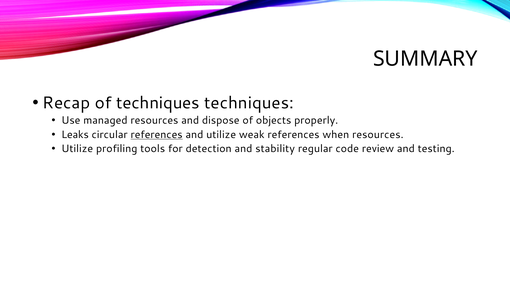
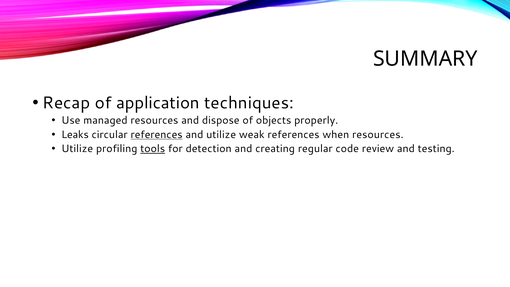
of techniques: techniques -> application (158, 103)
tools underline: none -> present (153, 149)
stability: stability -> creating (275, 149)
